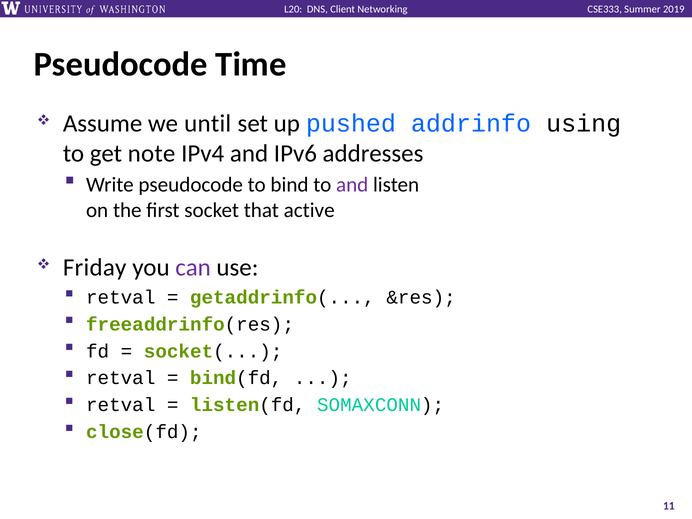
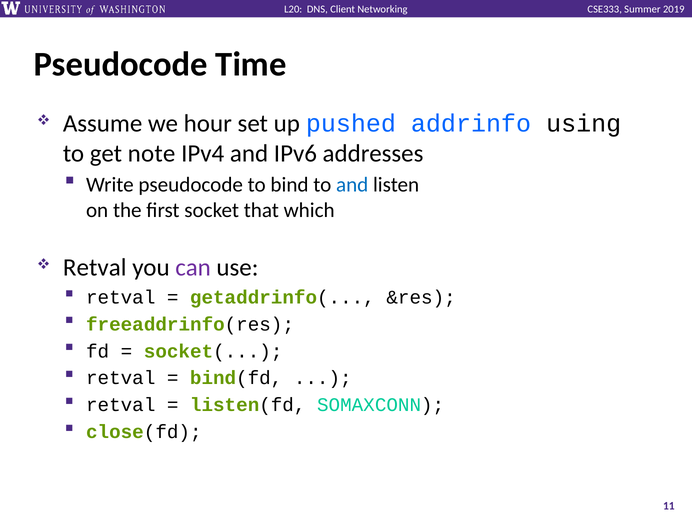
until: until -> hour (208, 123)
and colour: purple -> blue (352, 185)
active: active -> which (309, 210)
Friday: Friday -> Retval (95, 267)
